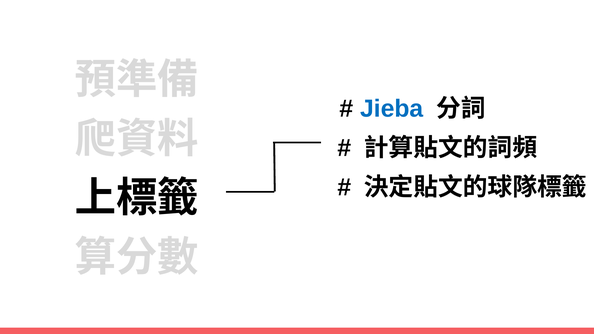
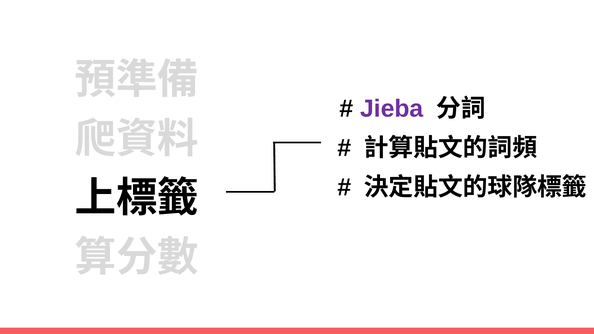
Jieba colour: blue -> purple (392, 109)
